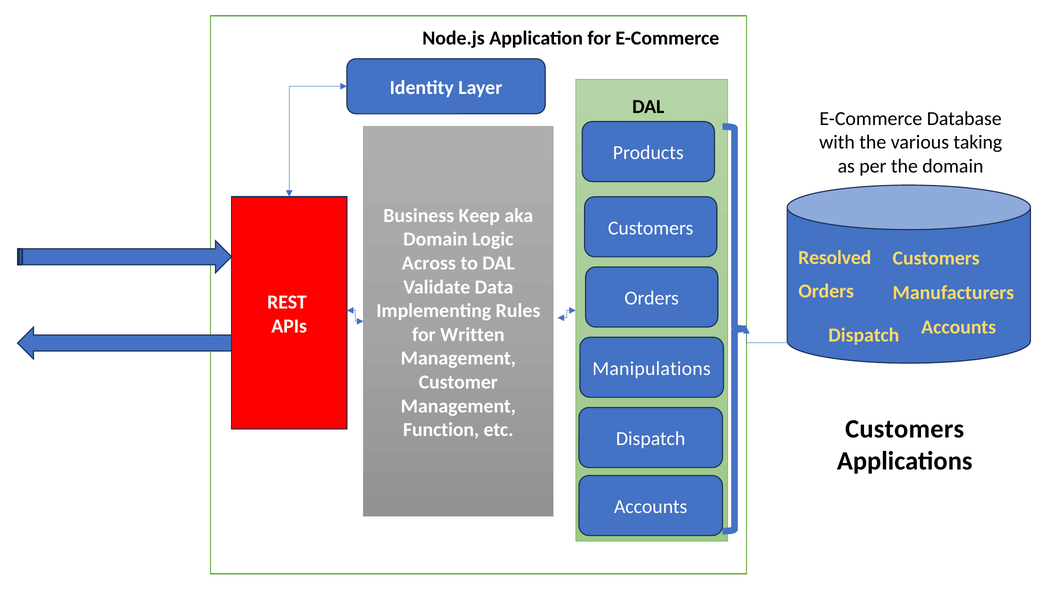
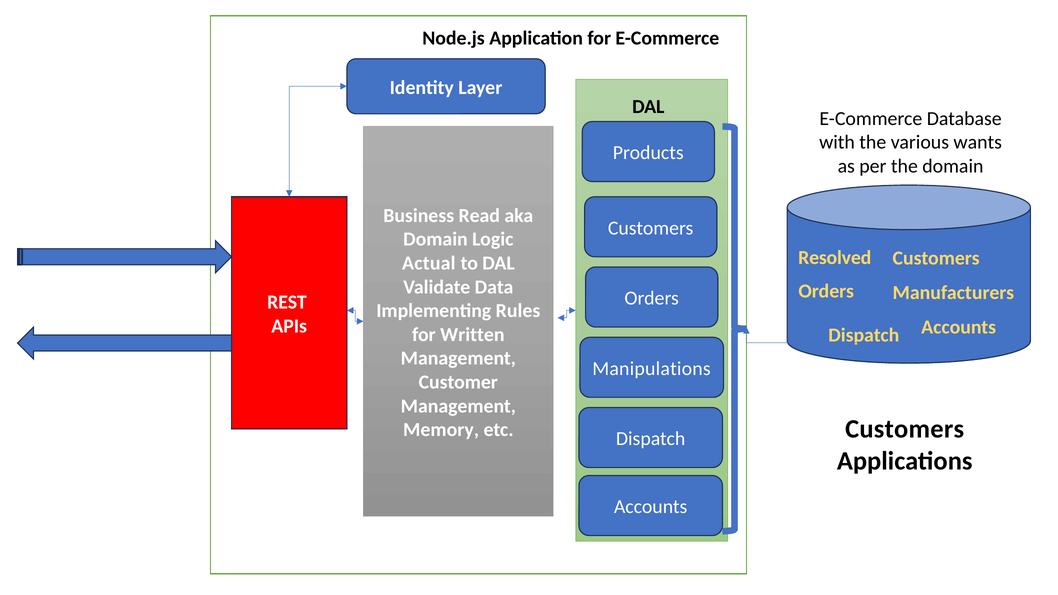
taking: taking -> wants (978, 142)
Keep: Keep -> Read (479, 216)
Across: Across -> Actual (429, 263)
Function: Function -> Memory (441, 430)
